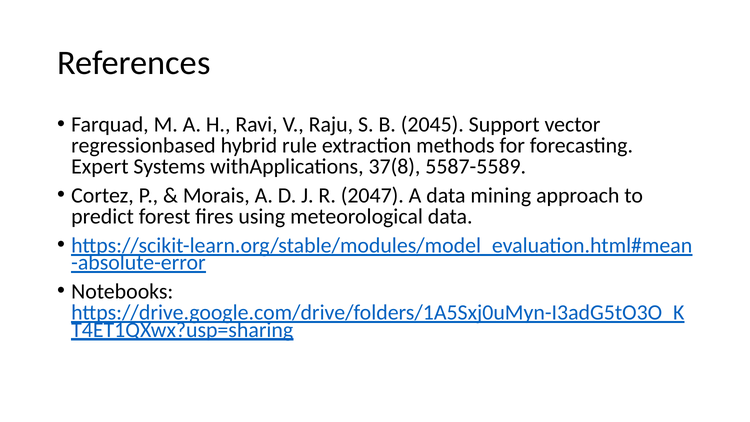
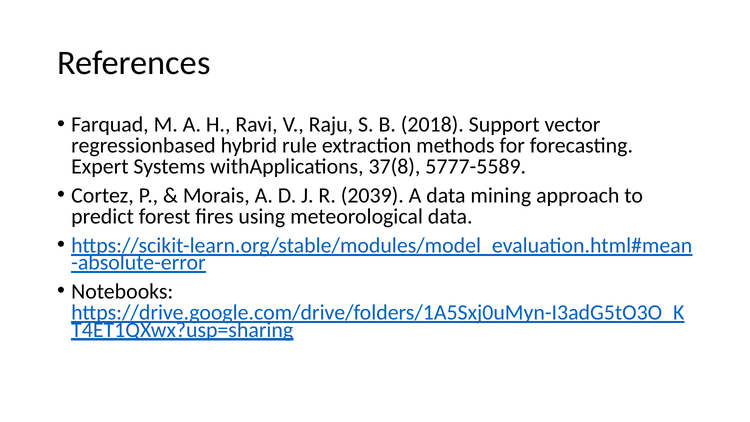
2045: 2045 -> 2018 (432, 125)
5587-5589: 5587-5589 -> 5777-5589 (476, 167)
2047: 2047 -> 2039 (372, 195)
